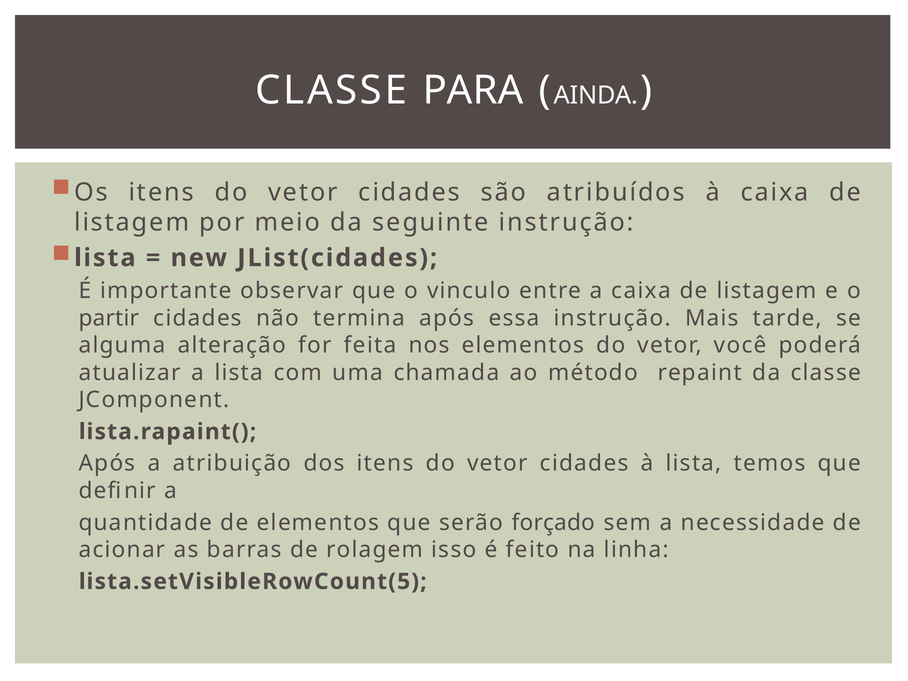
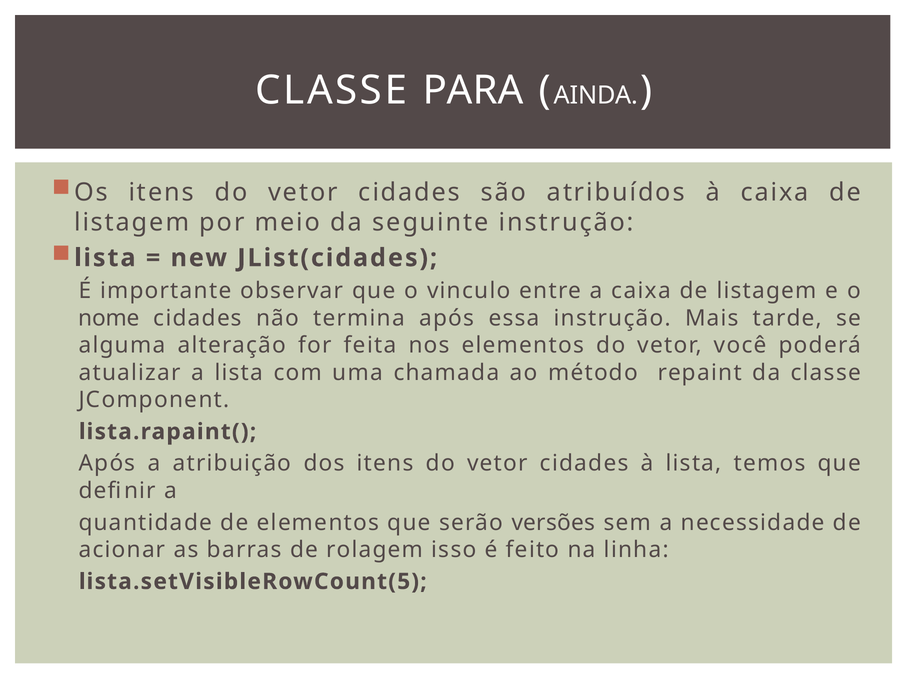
partir: partir -> nome (109, 318)
forçado: forçado -> versões (553, 523)
